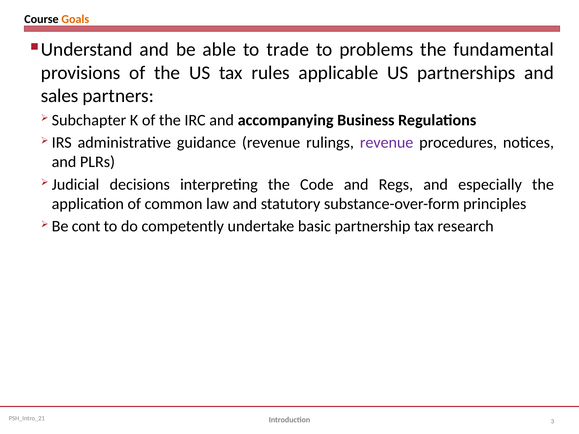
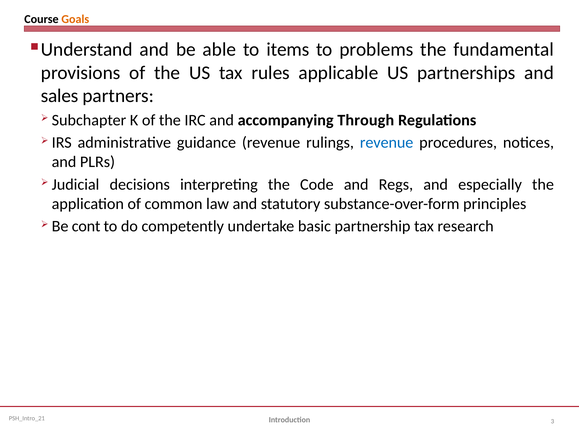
trade: trade -> items (288, 50)
Business: Business -> Through (366, 120)
revenue colour: purple -> blue (387, 143)
